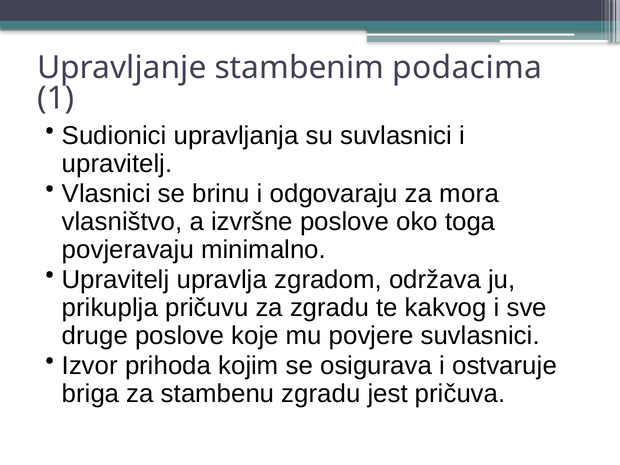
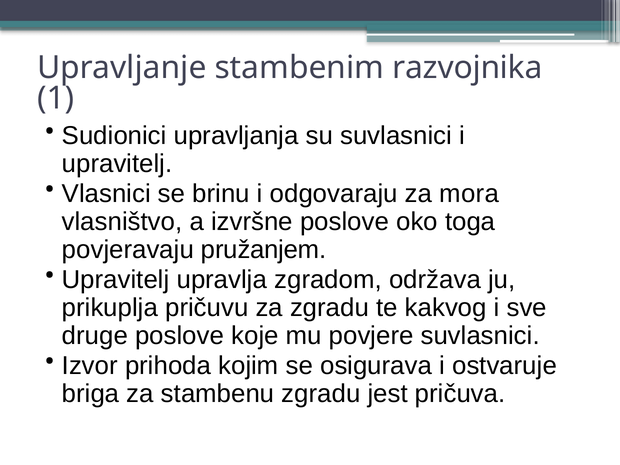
podacima: podacima -> razvojnika (467, 68)
minimalno: minimalno -> pružanjem (264, 250)
